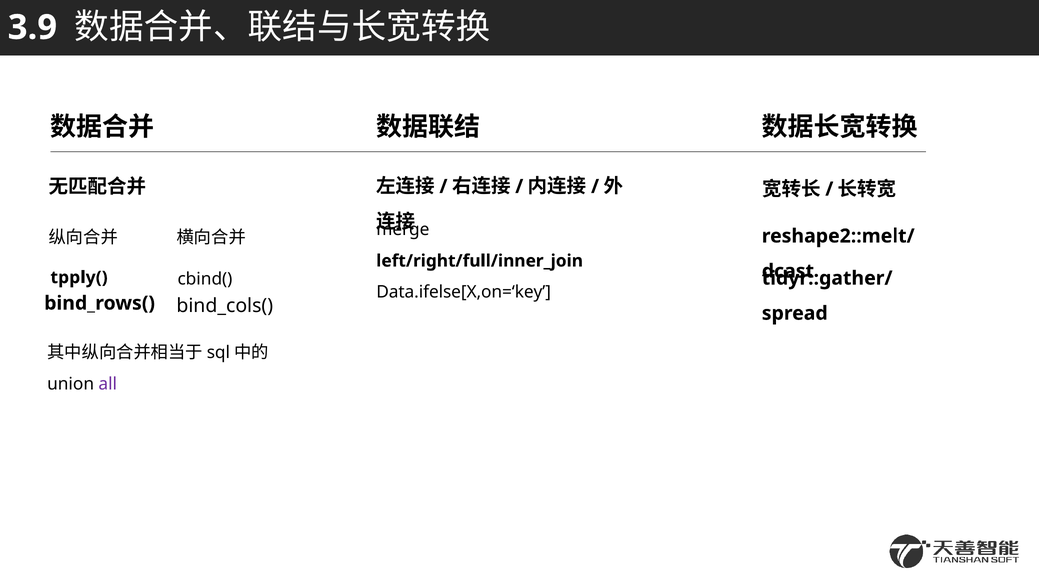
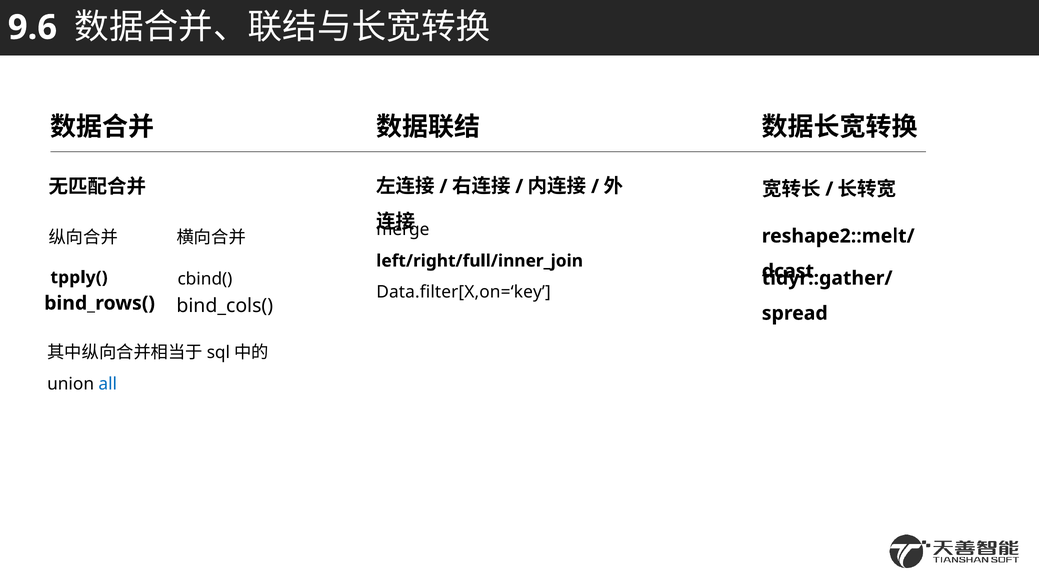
3.9: 3.9 -> 9.6 (32, 27)
Data.ifelse[X,on=‘key: Data.ifelse[X,on=‘key -> Data.filter[X,on=‘key (464, 292)
all colour: purple -> blue (108, 383)
